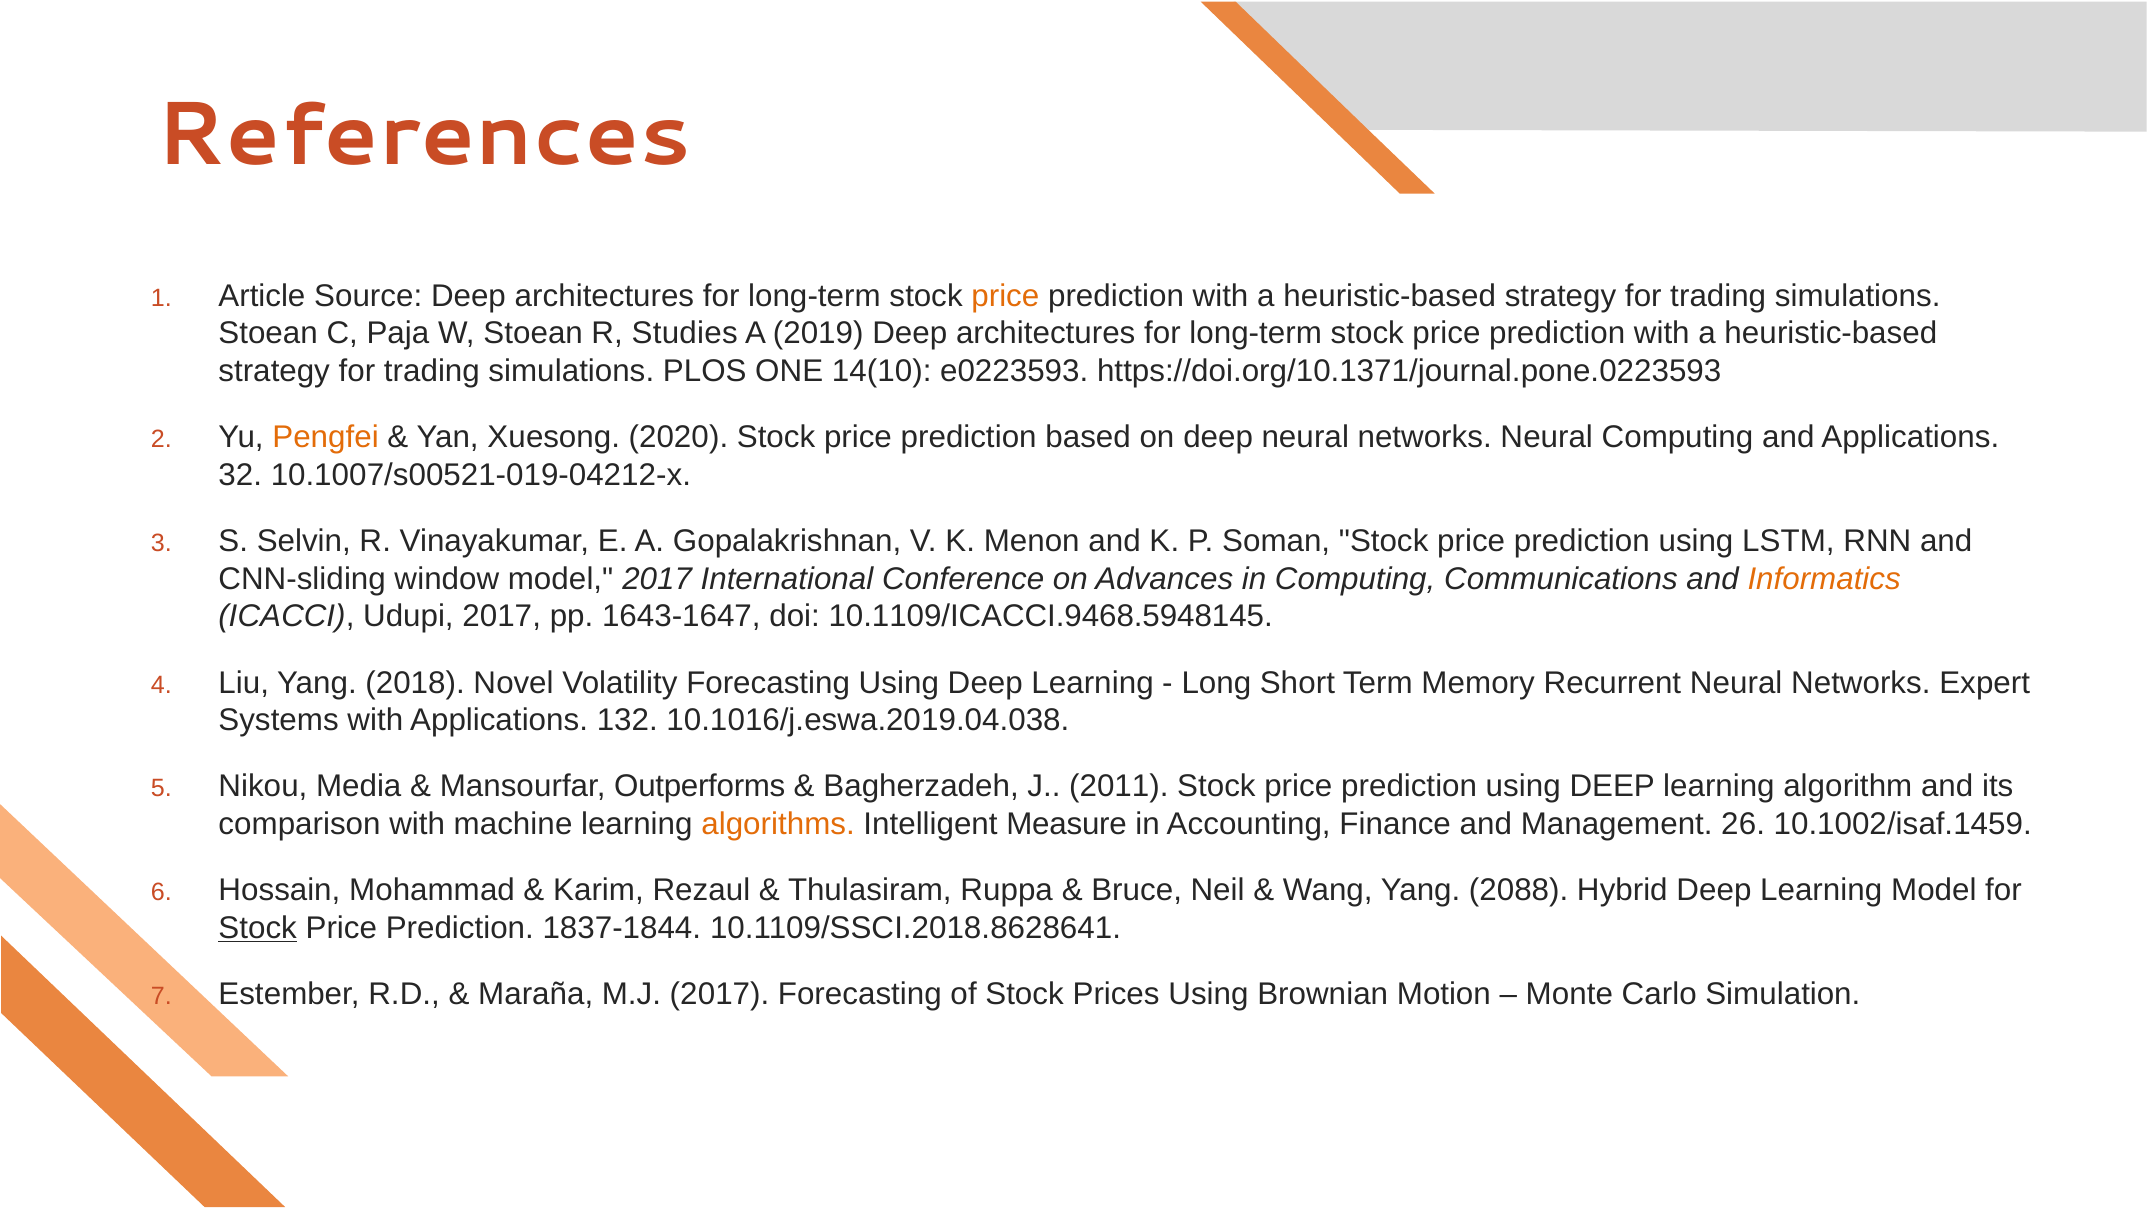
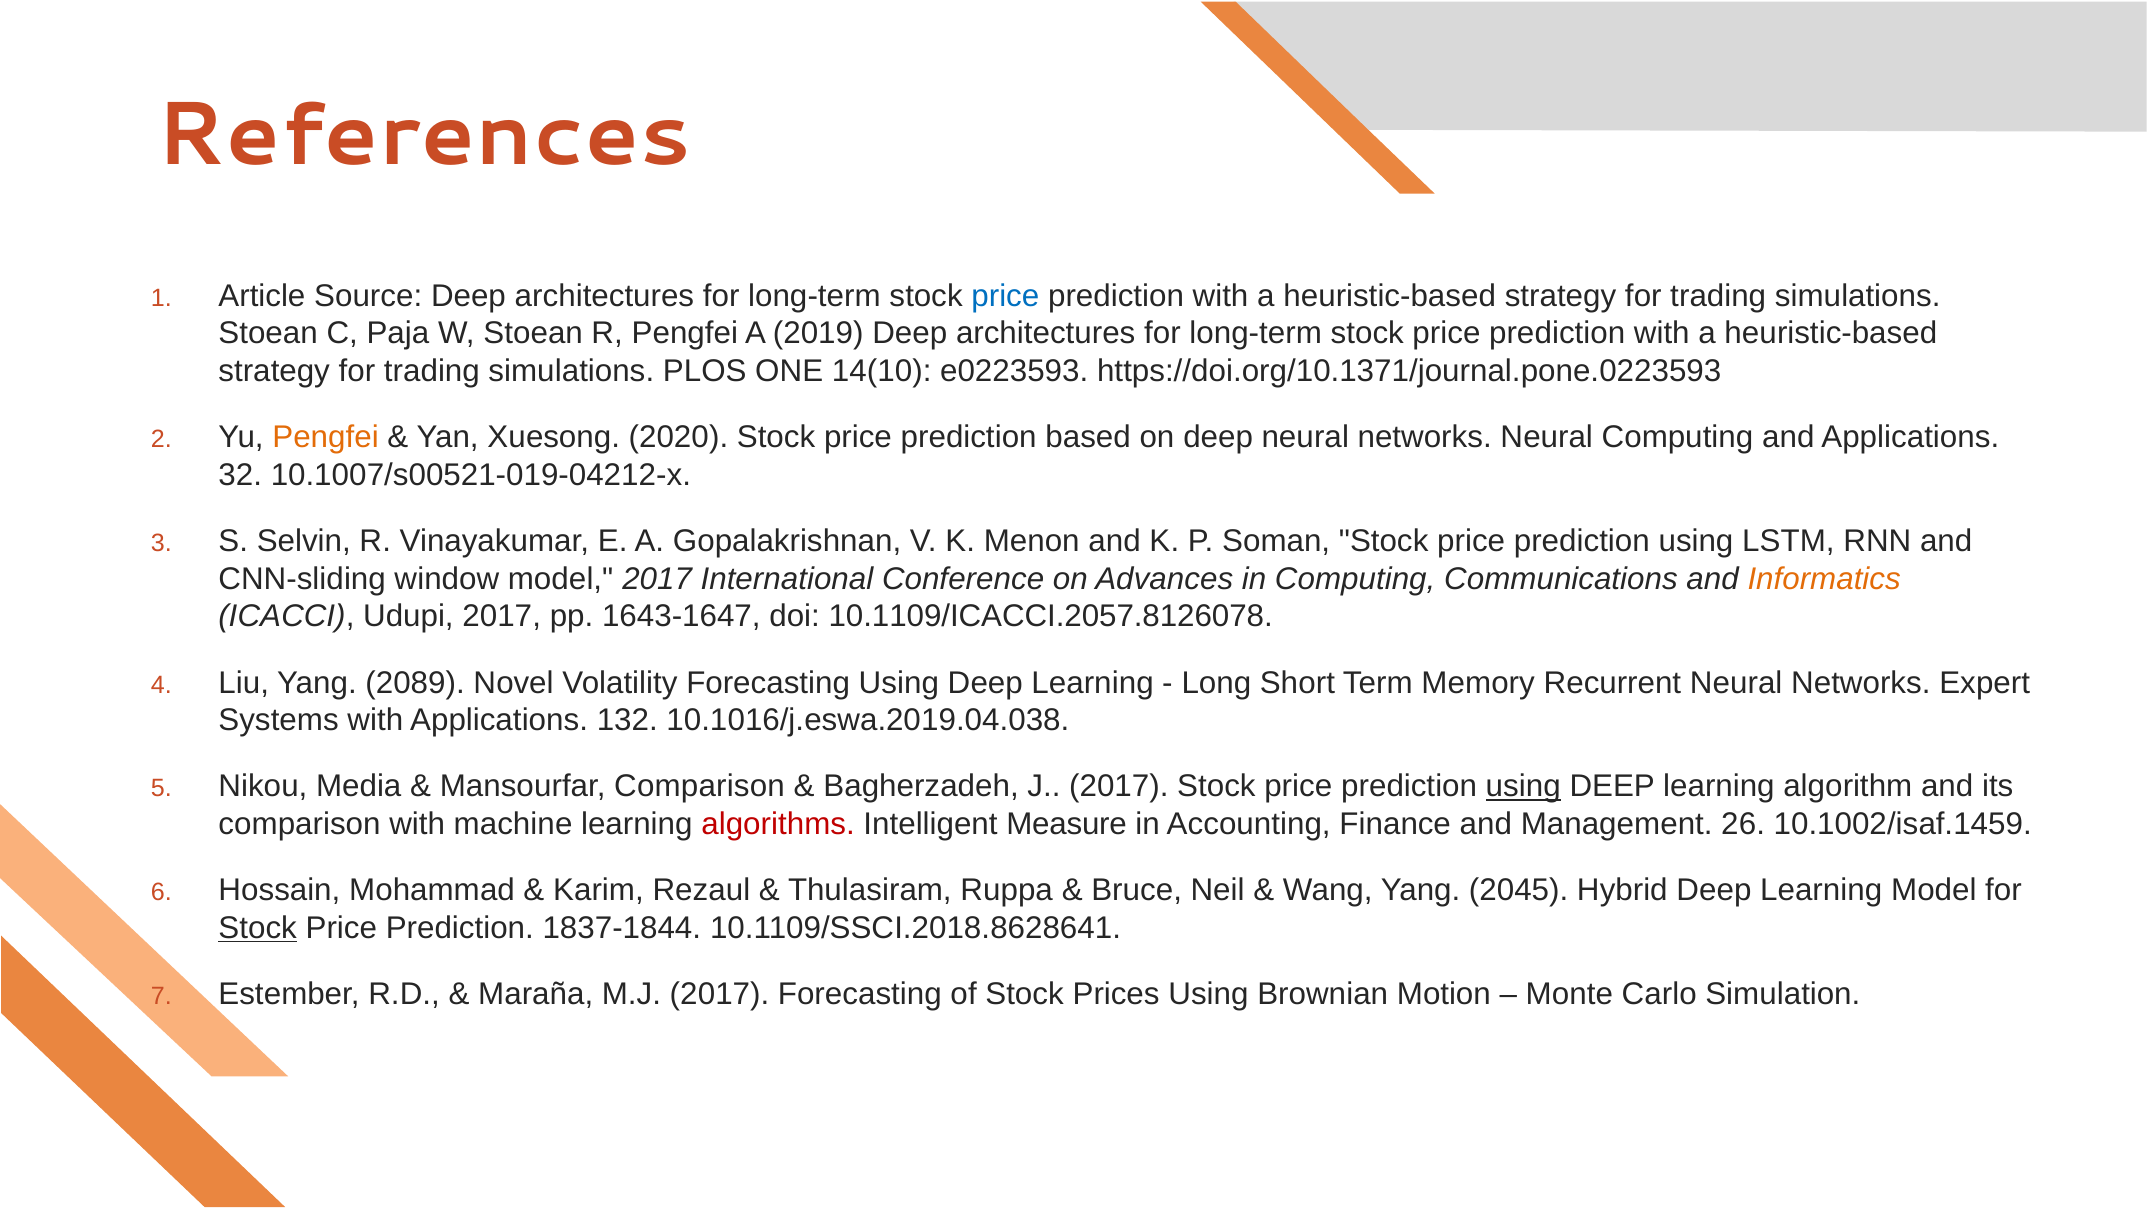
price colour: orange -> blue (1005, 296)
R Studies: Studies -> Pengfei (685, 334)
10.1109/ICACCI.9468.5948145: 10.1109/ICACCI.9468.5948145 -> 10.1109/ICACCI.2057.8126078 (1051, 617)
2018: 2018 -> 2089 (415, 683)
Mansourfar Outperforms: Outperforms -> Comparison (700, 787)
J 2011: 2011 -> 2017 (1119, 787)
using underline: none -> present (1523, 787)
algorithms colour: orange -> red (778, 824)
2088: 2088 -> 2045 (1519, 891)
